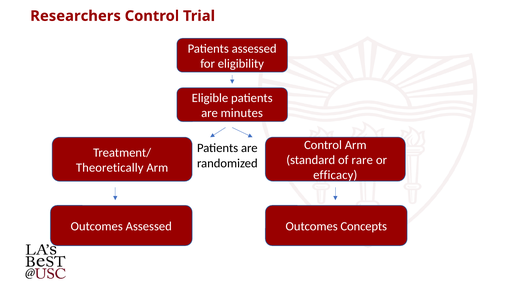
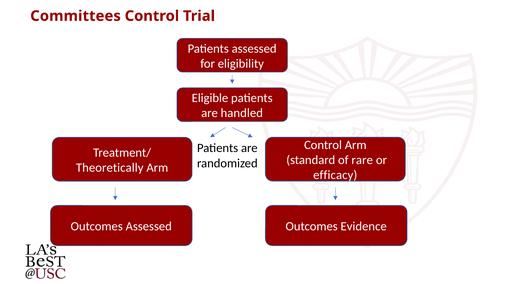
Researchers: Researchers -> Committees (76, 16)
minutes: minutes -> handled (242, 113)
Concepts: Concepts -> Evidence (364, 226)
